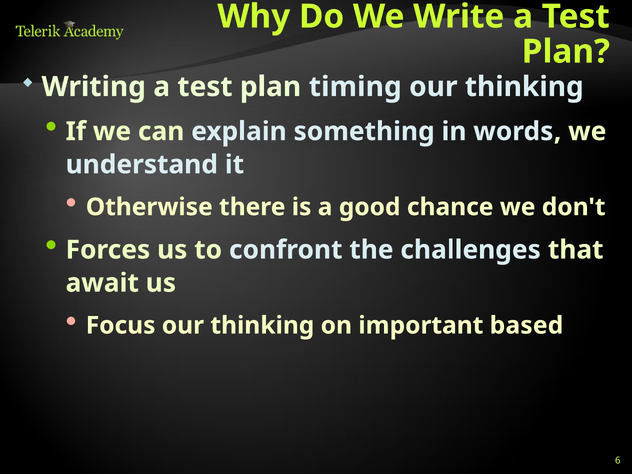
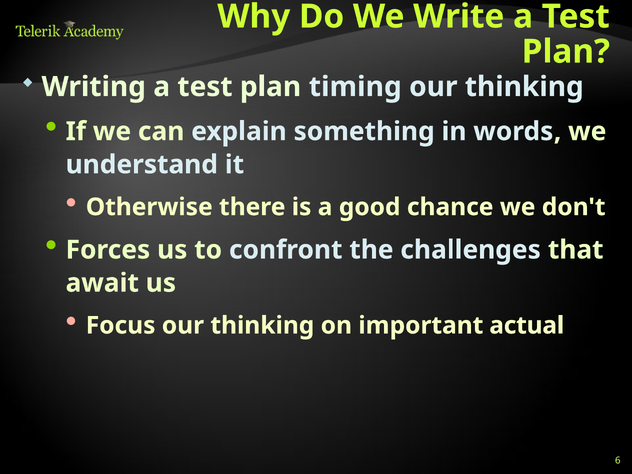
based: based -> actual (527, 325)
